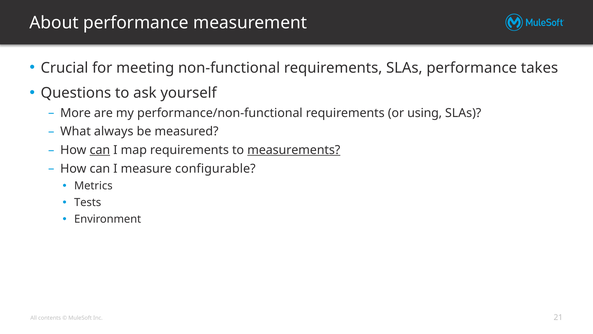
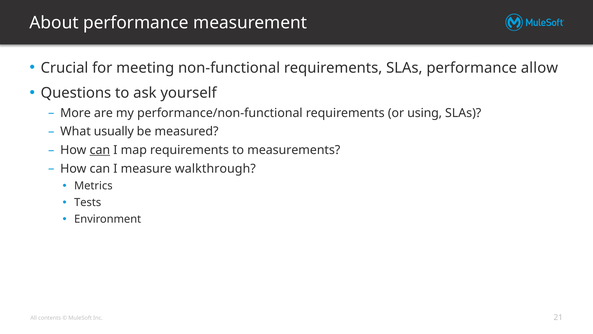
takes: takes -> allow (539, 68)
always: always -> usually (114, 131)
measurements underline: present -> none (294, 150)
configurable: configurable -> walkthrough (215, 168)
